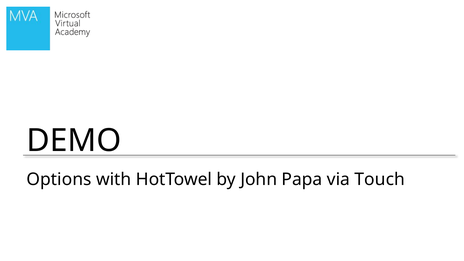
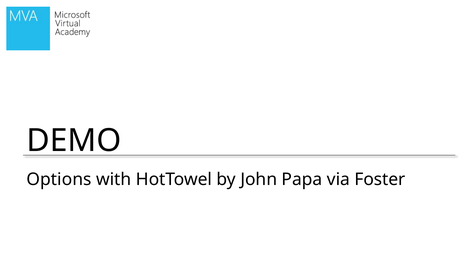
Touch: Touch -> Foster (380, 179)
